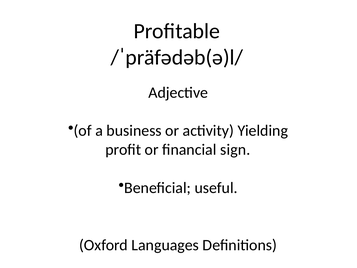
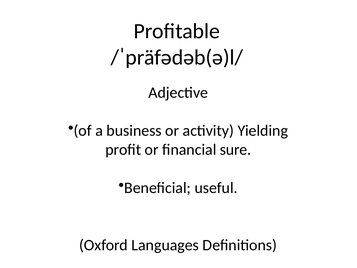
sign: sign -> sure (235, 150)
